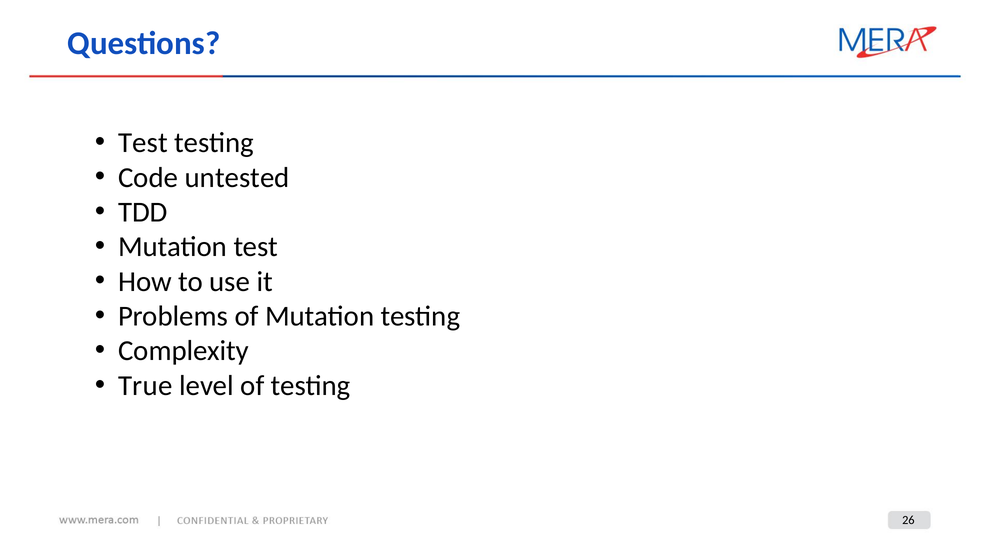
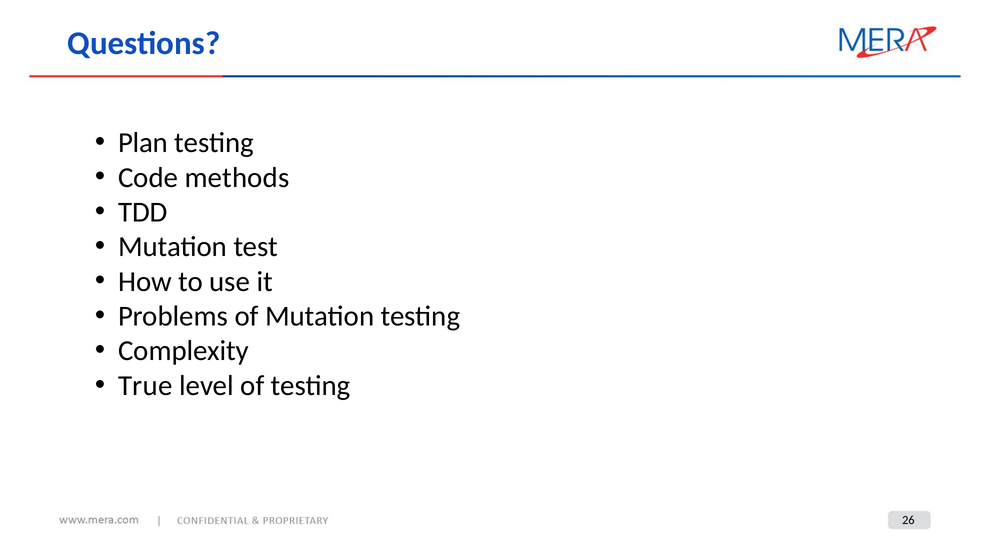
Test: Test -> Plan (143, 143)
untested: untested -> methods (237, 177)
